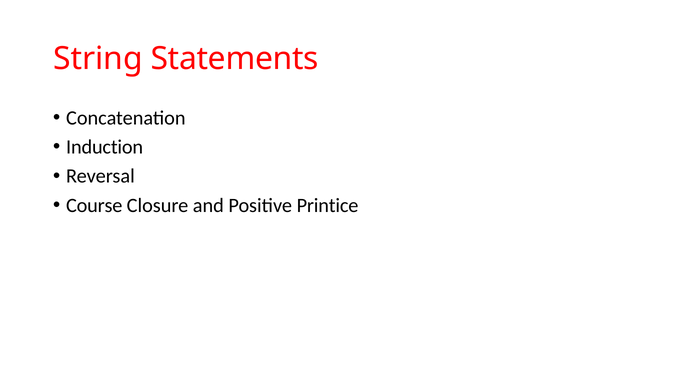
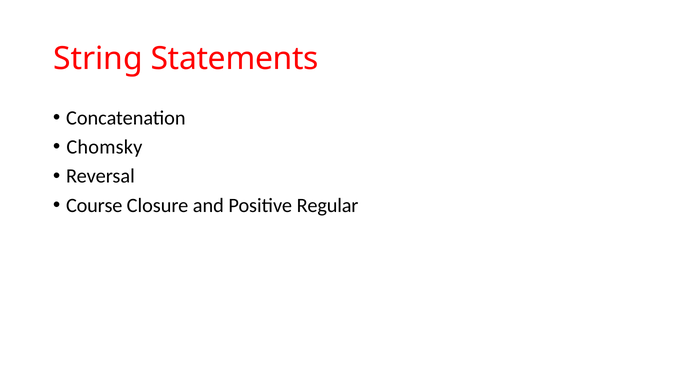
Induction: Induction -> Chomsky (104, 147)
Printice: Printice -> Regular (328, 205)
